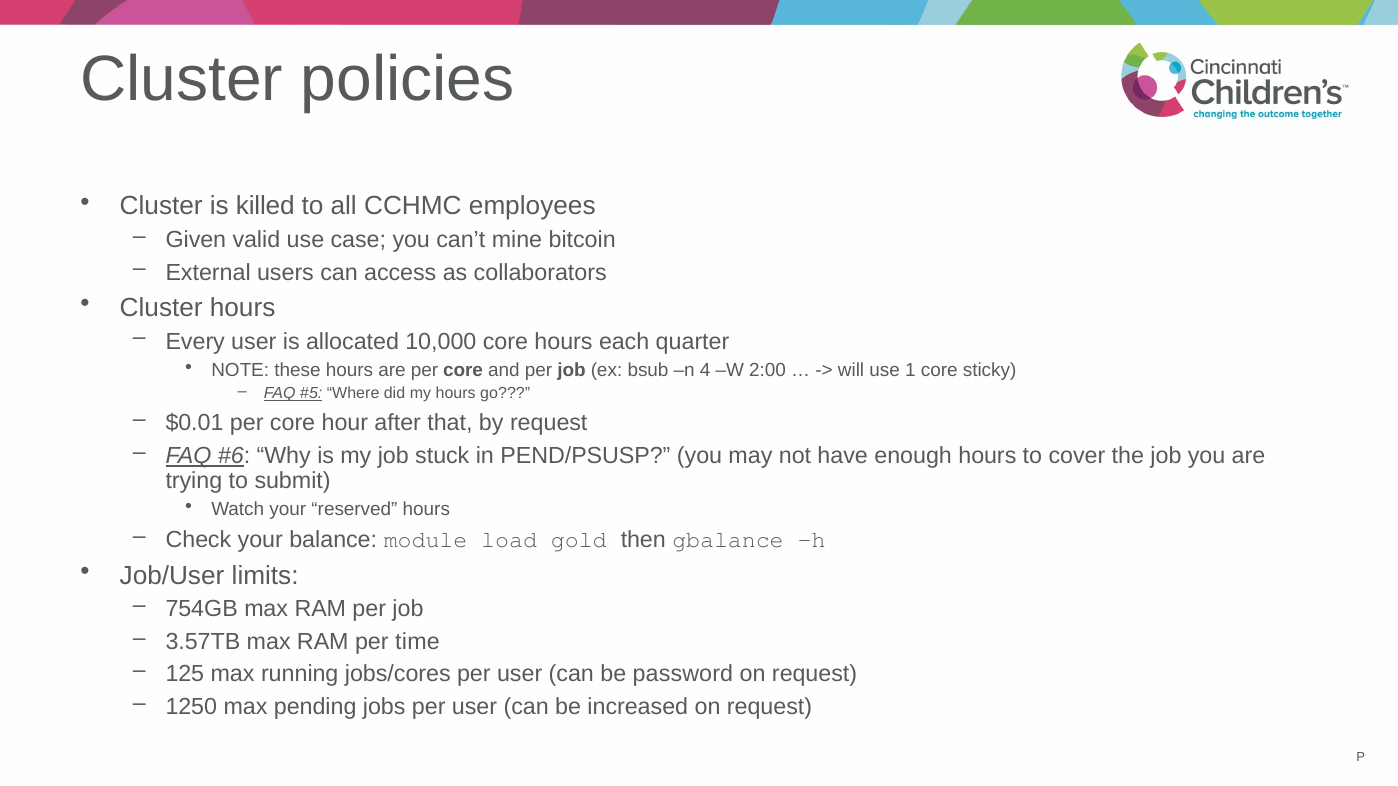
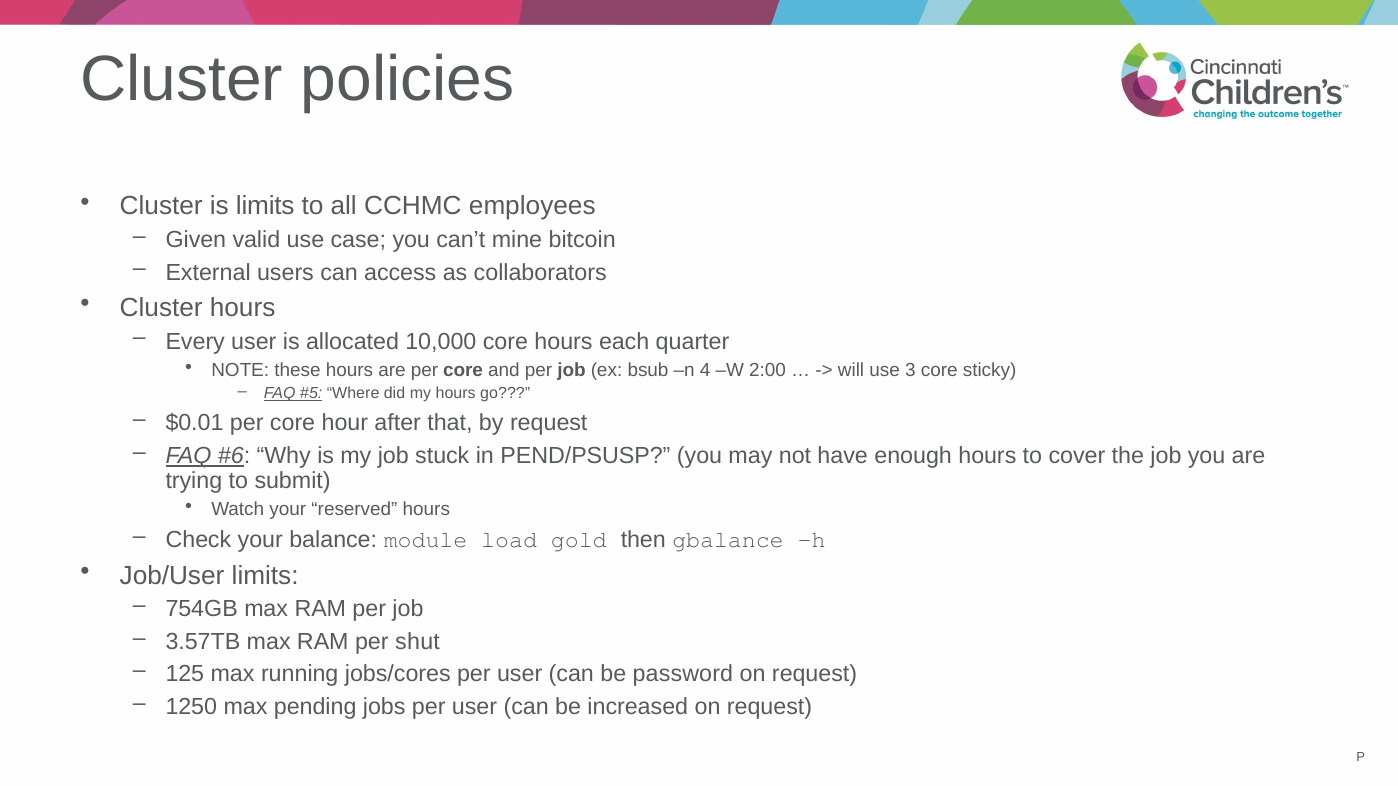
is killed: killed -> limits (265, 206)
1: 1 -> 3 (910, 370)
time: time -> shut (418, 642)
